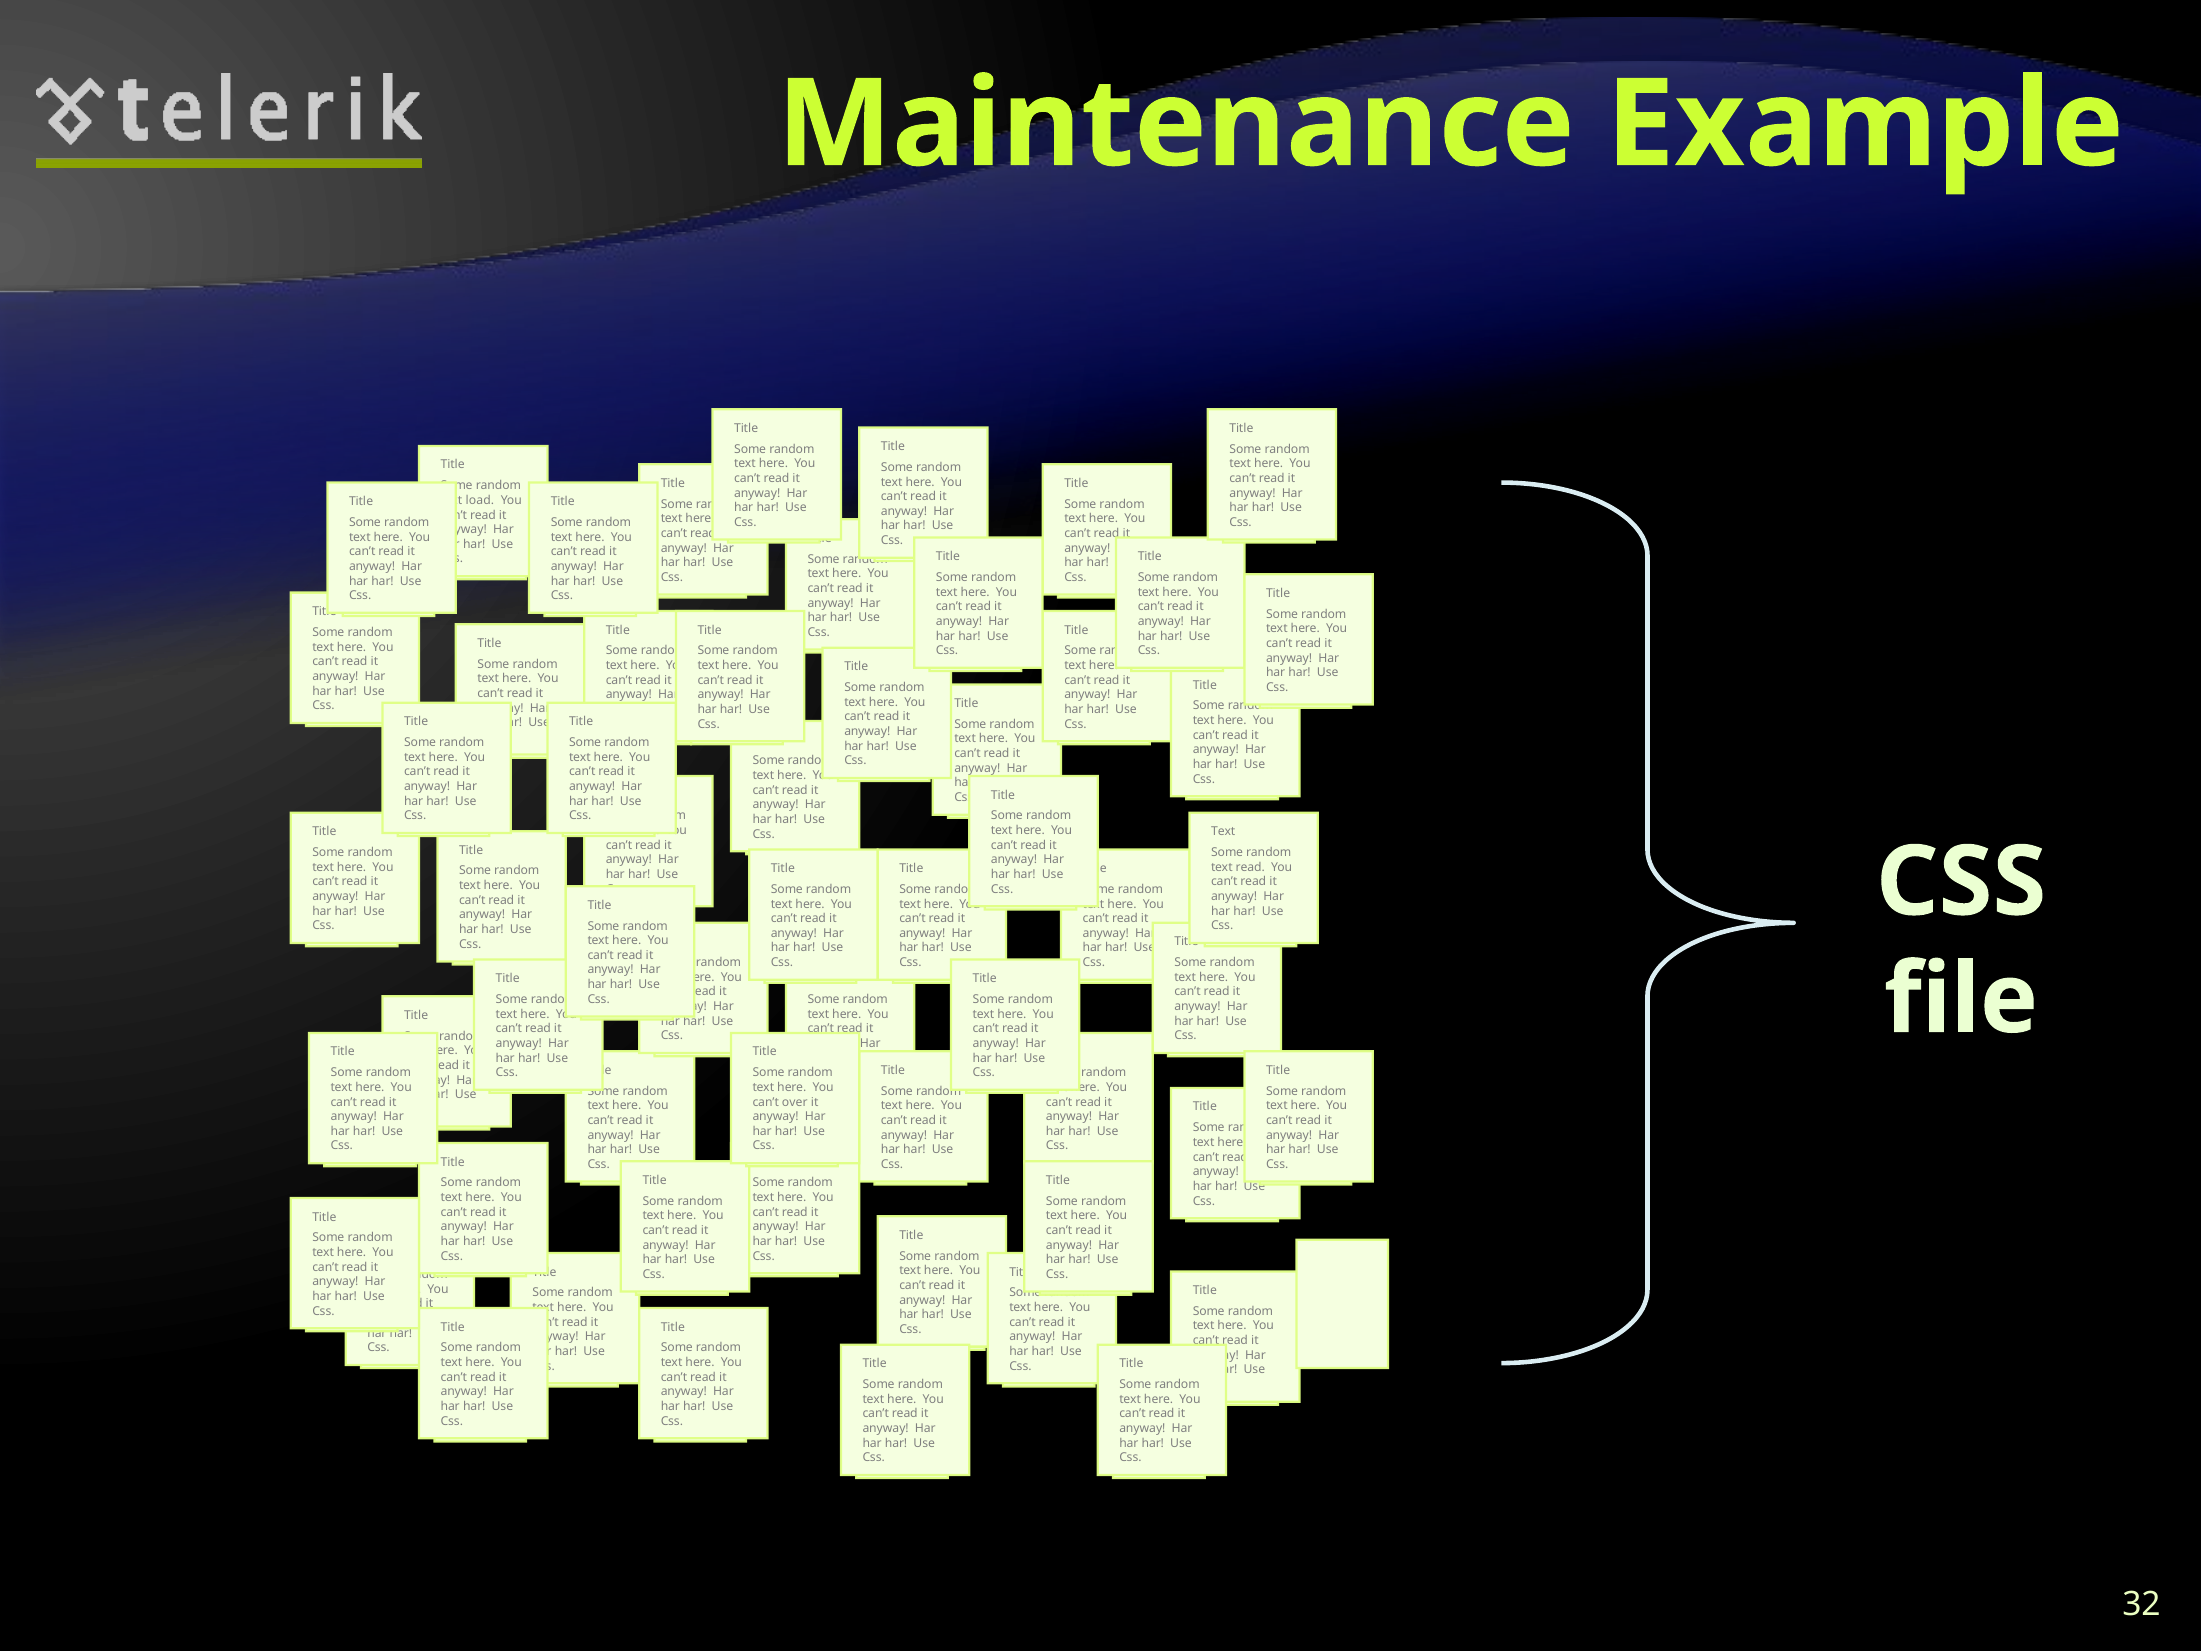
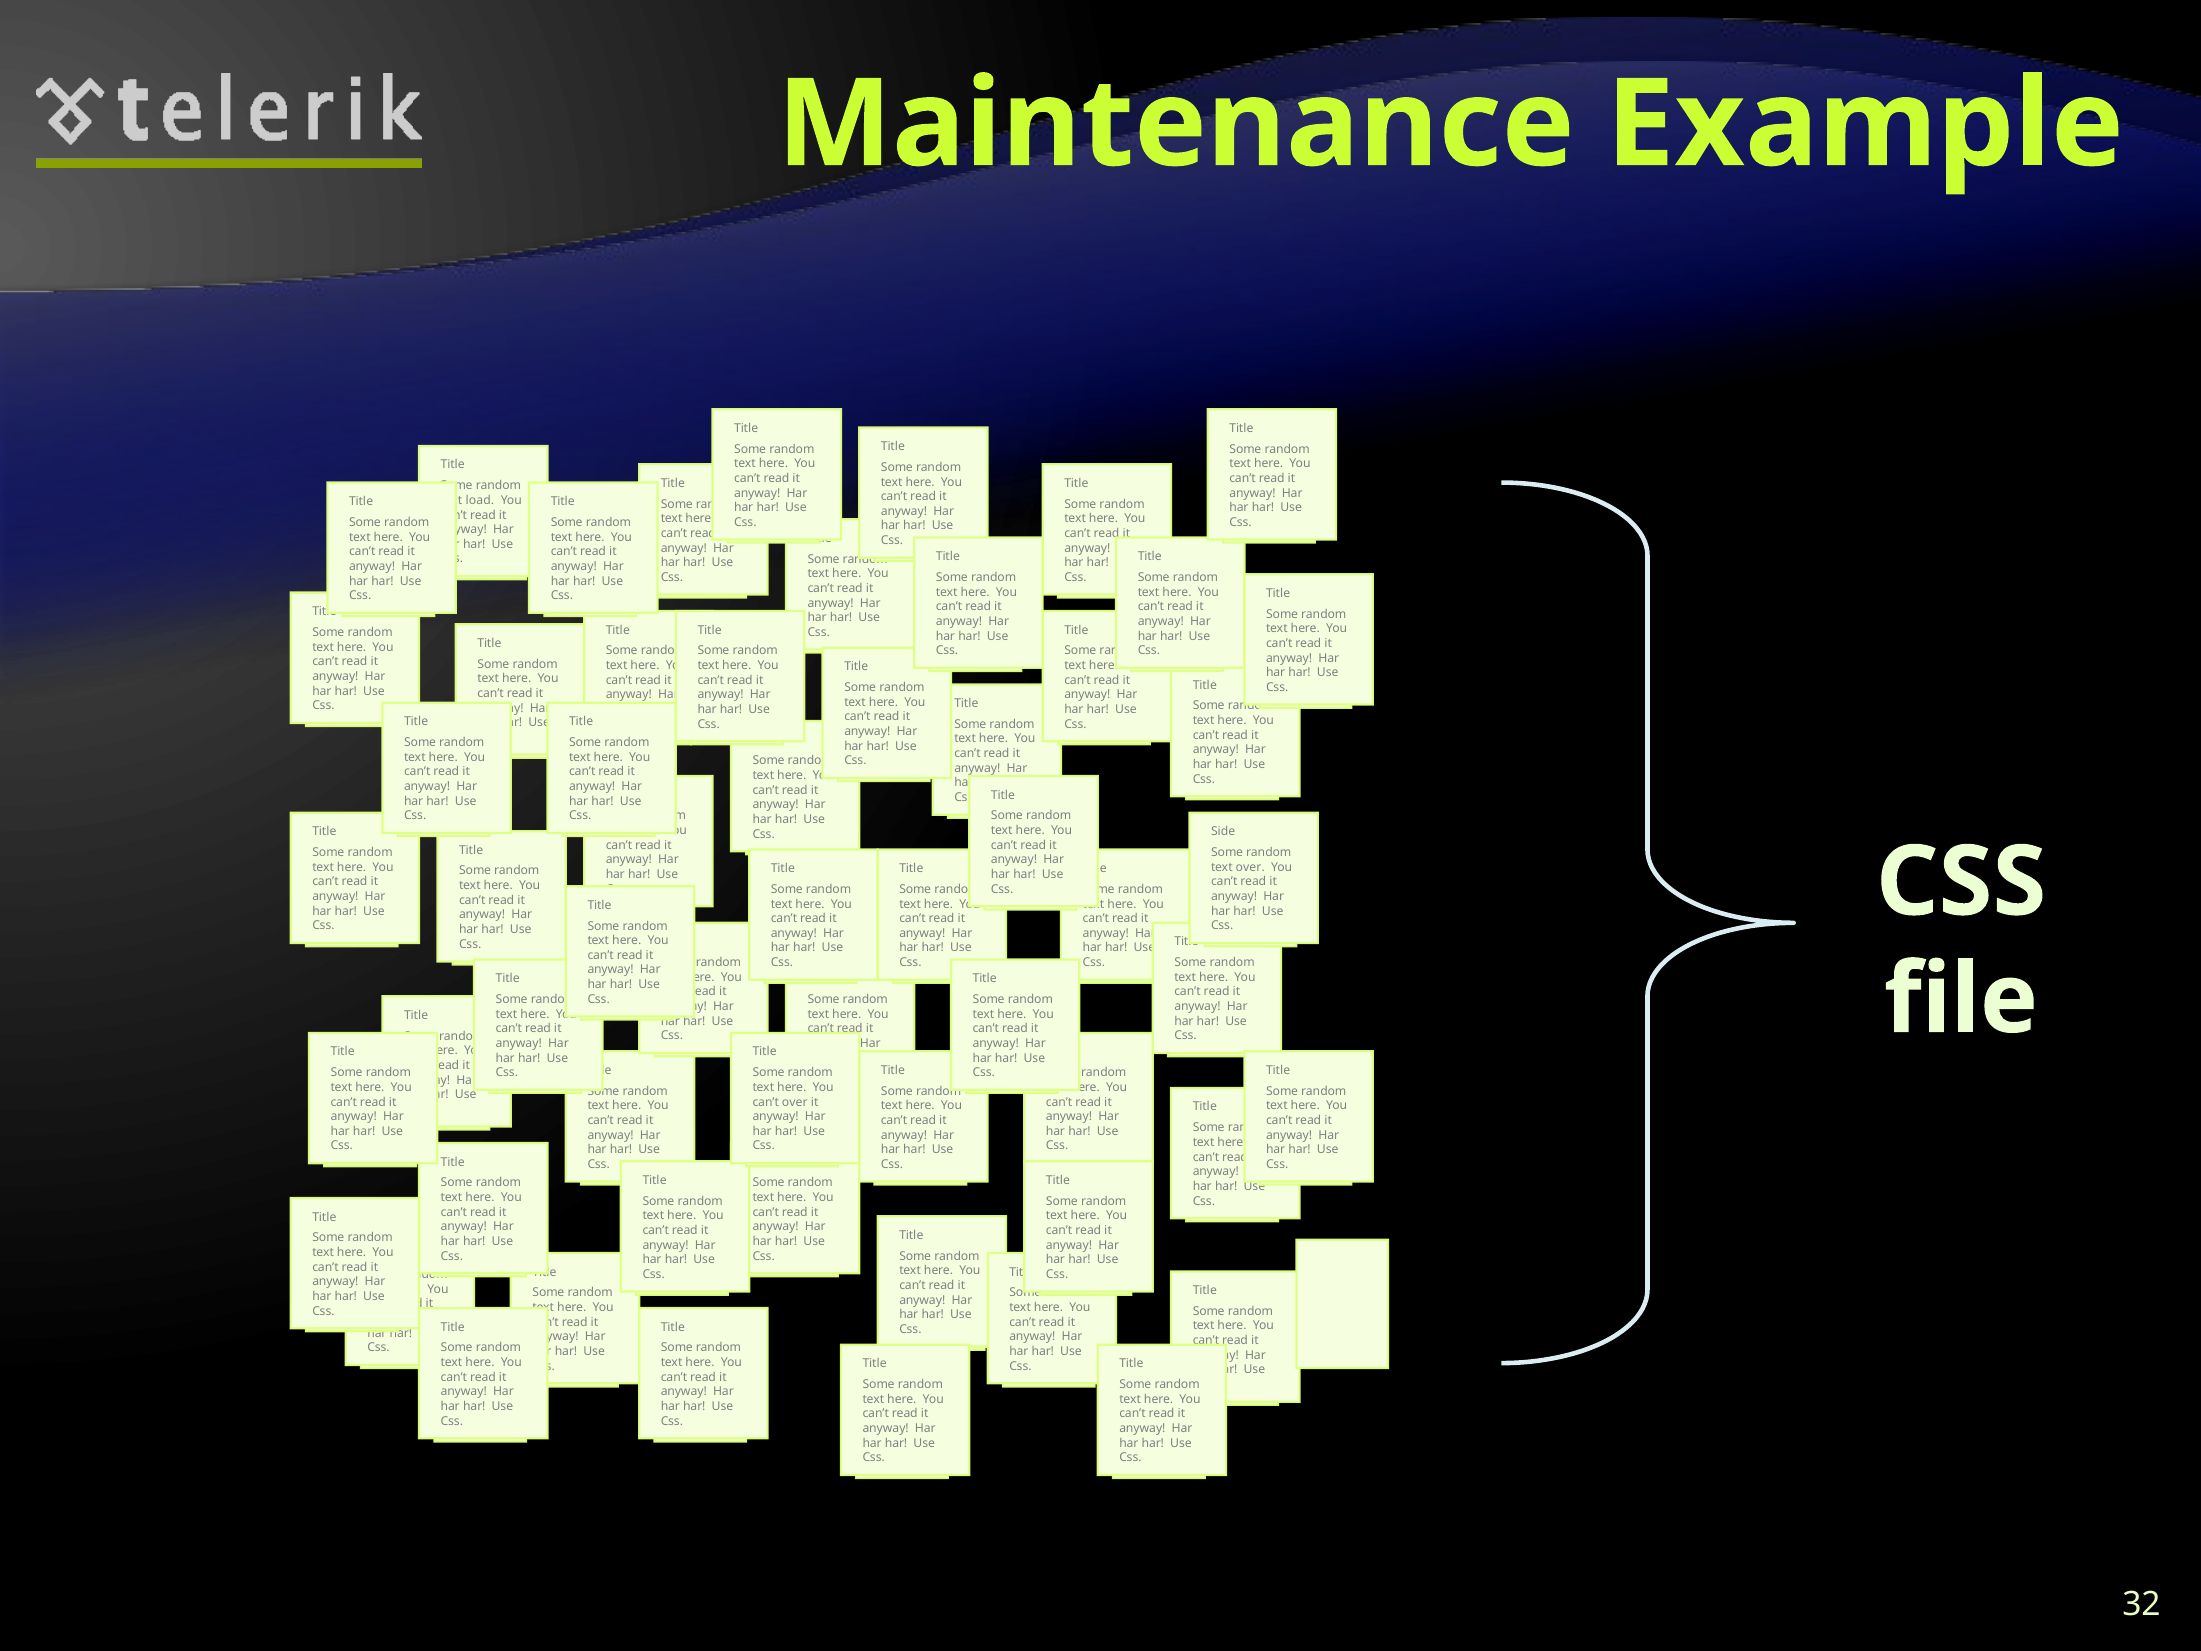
Text: Text -> Side (1223, 832)
text read: read -> over (1250, 867)
